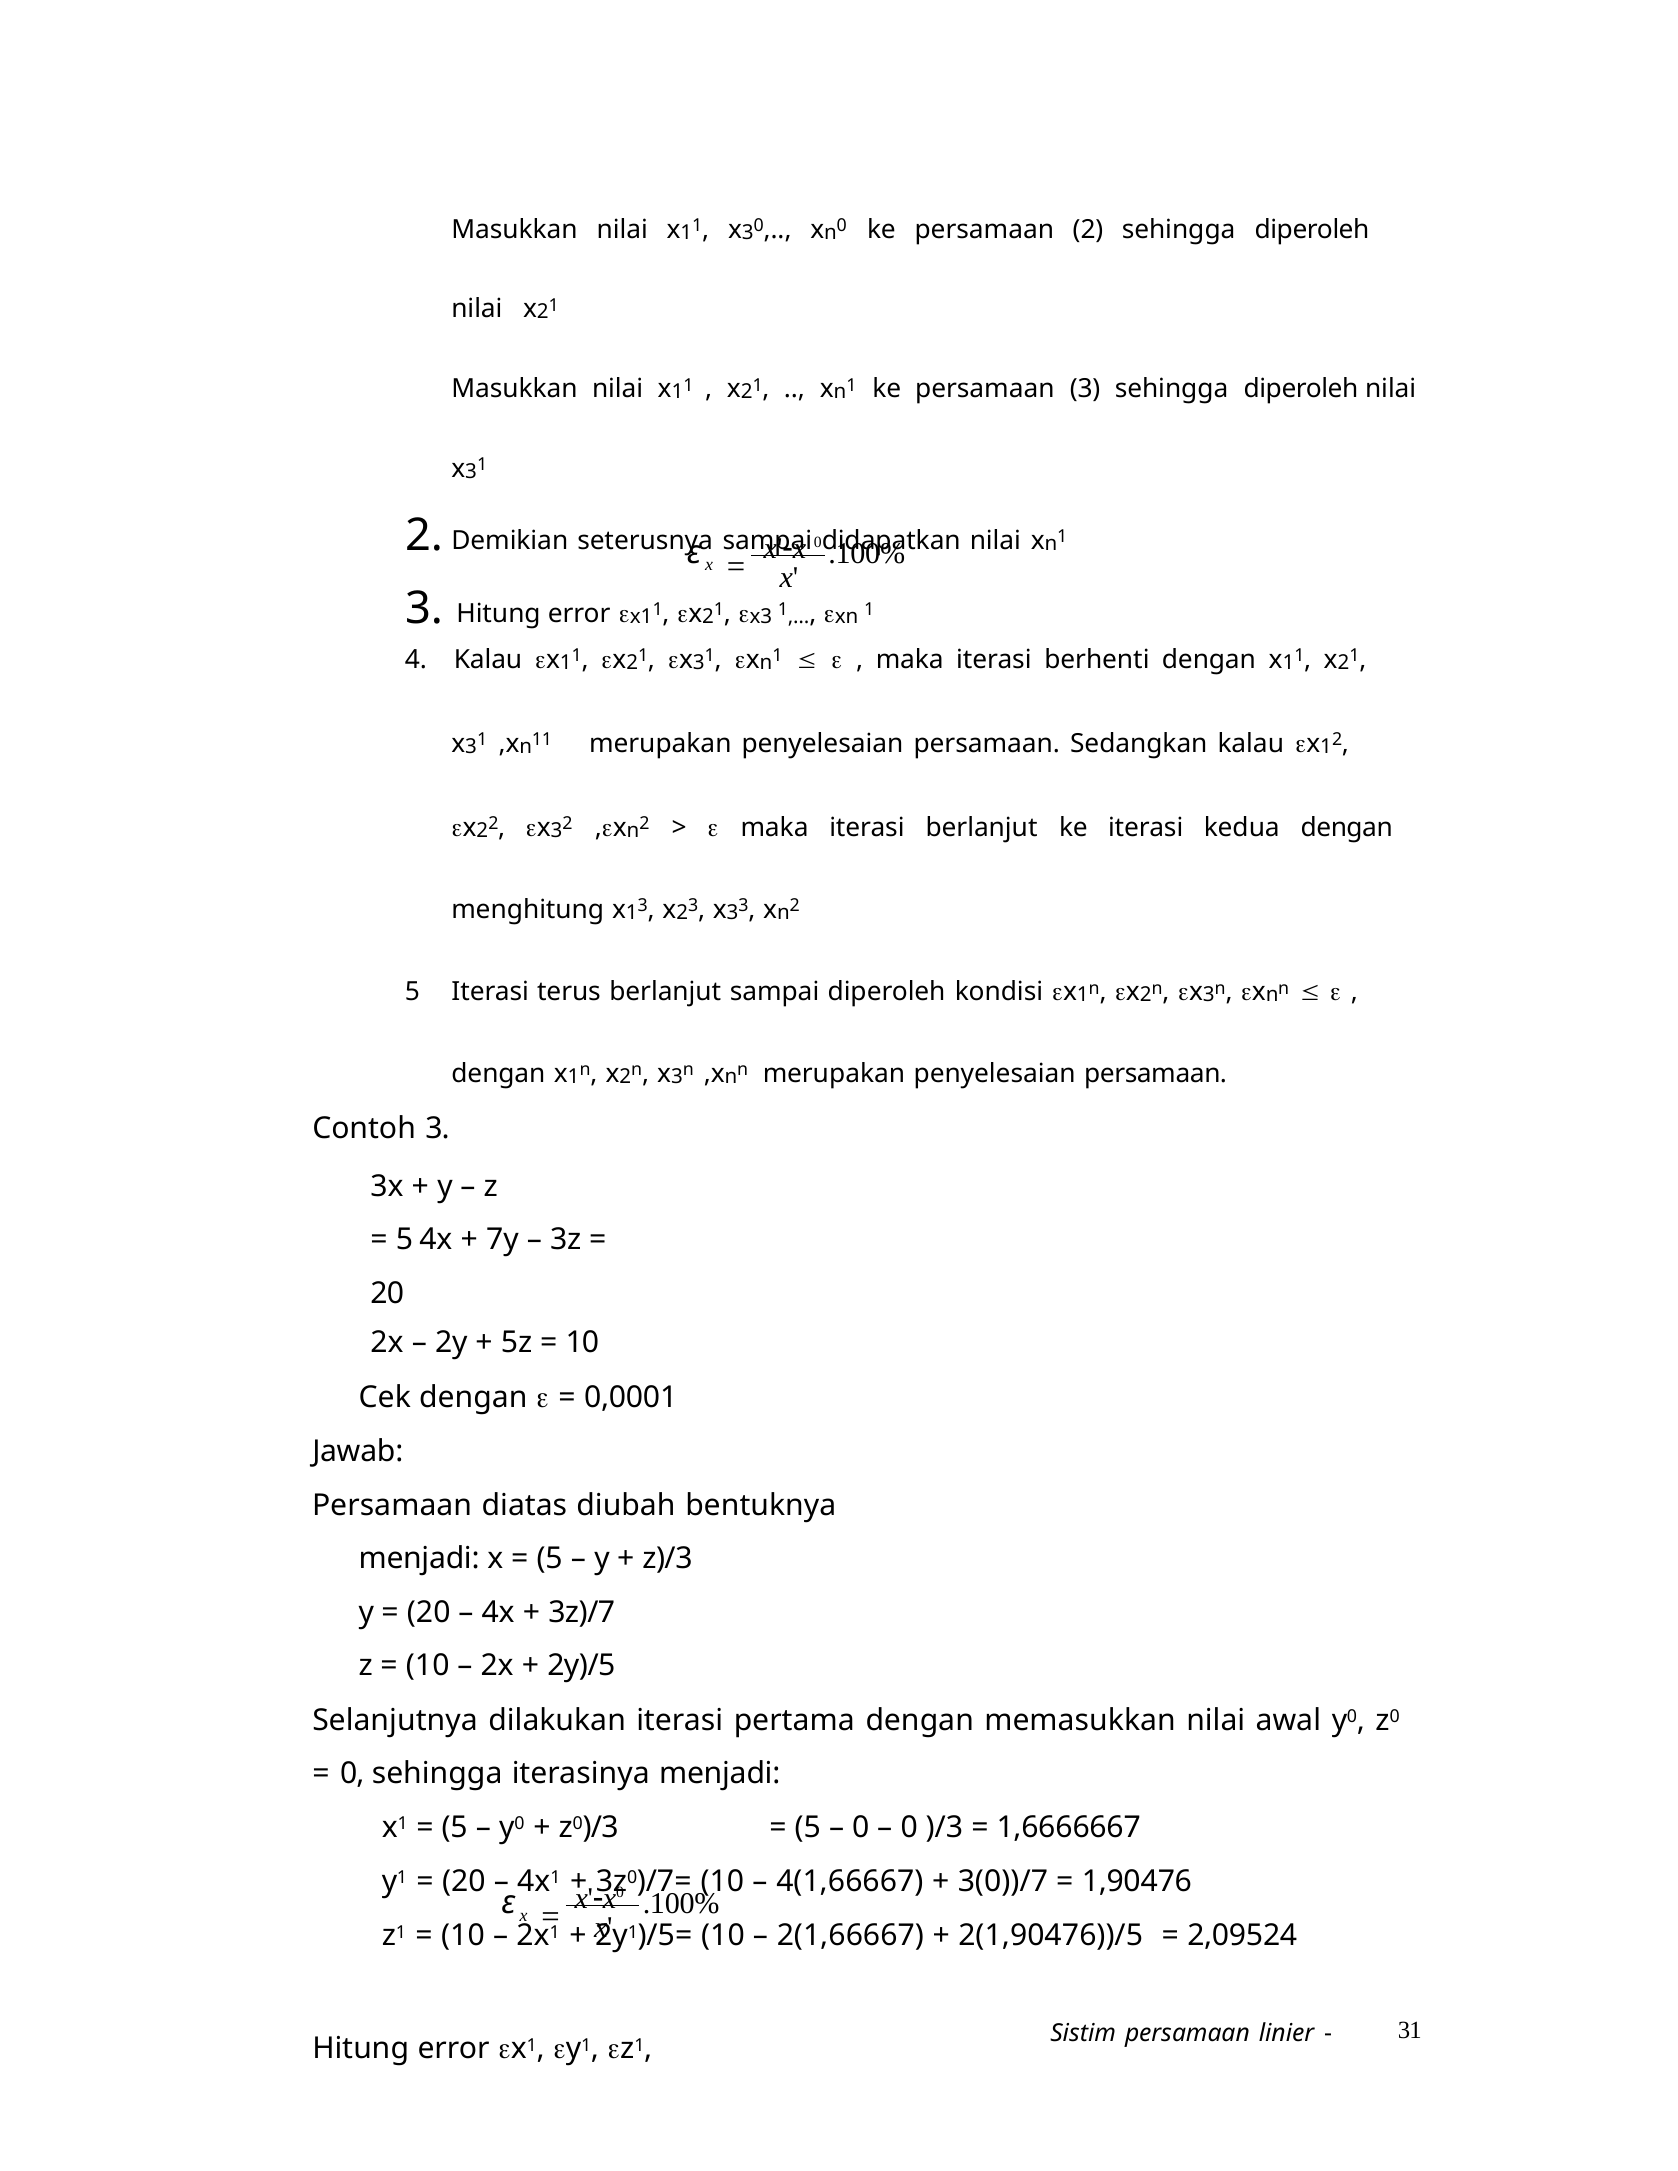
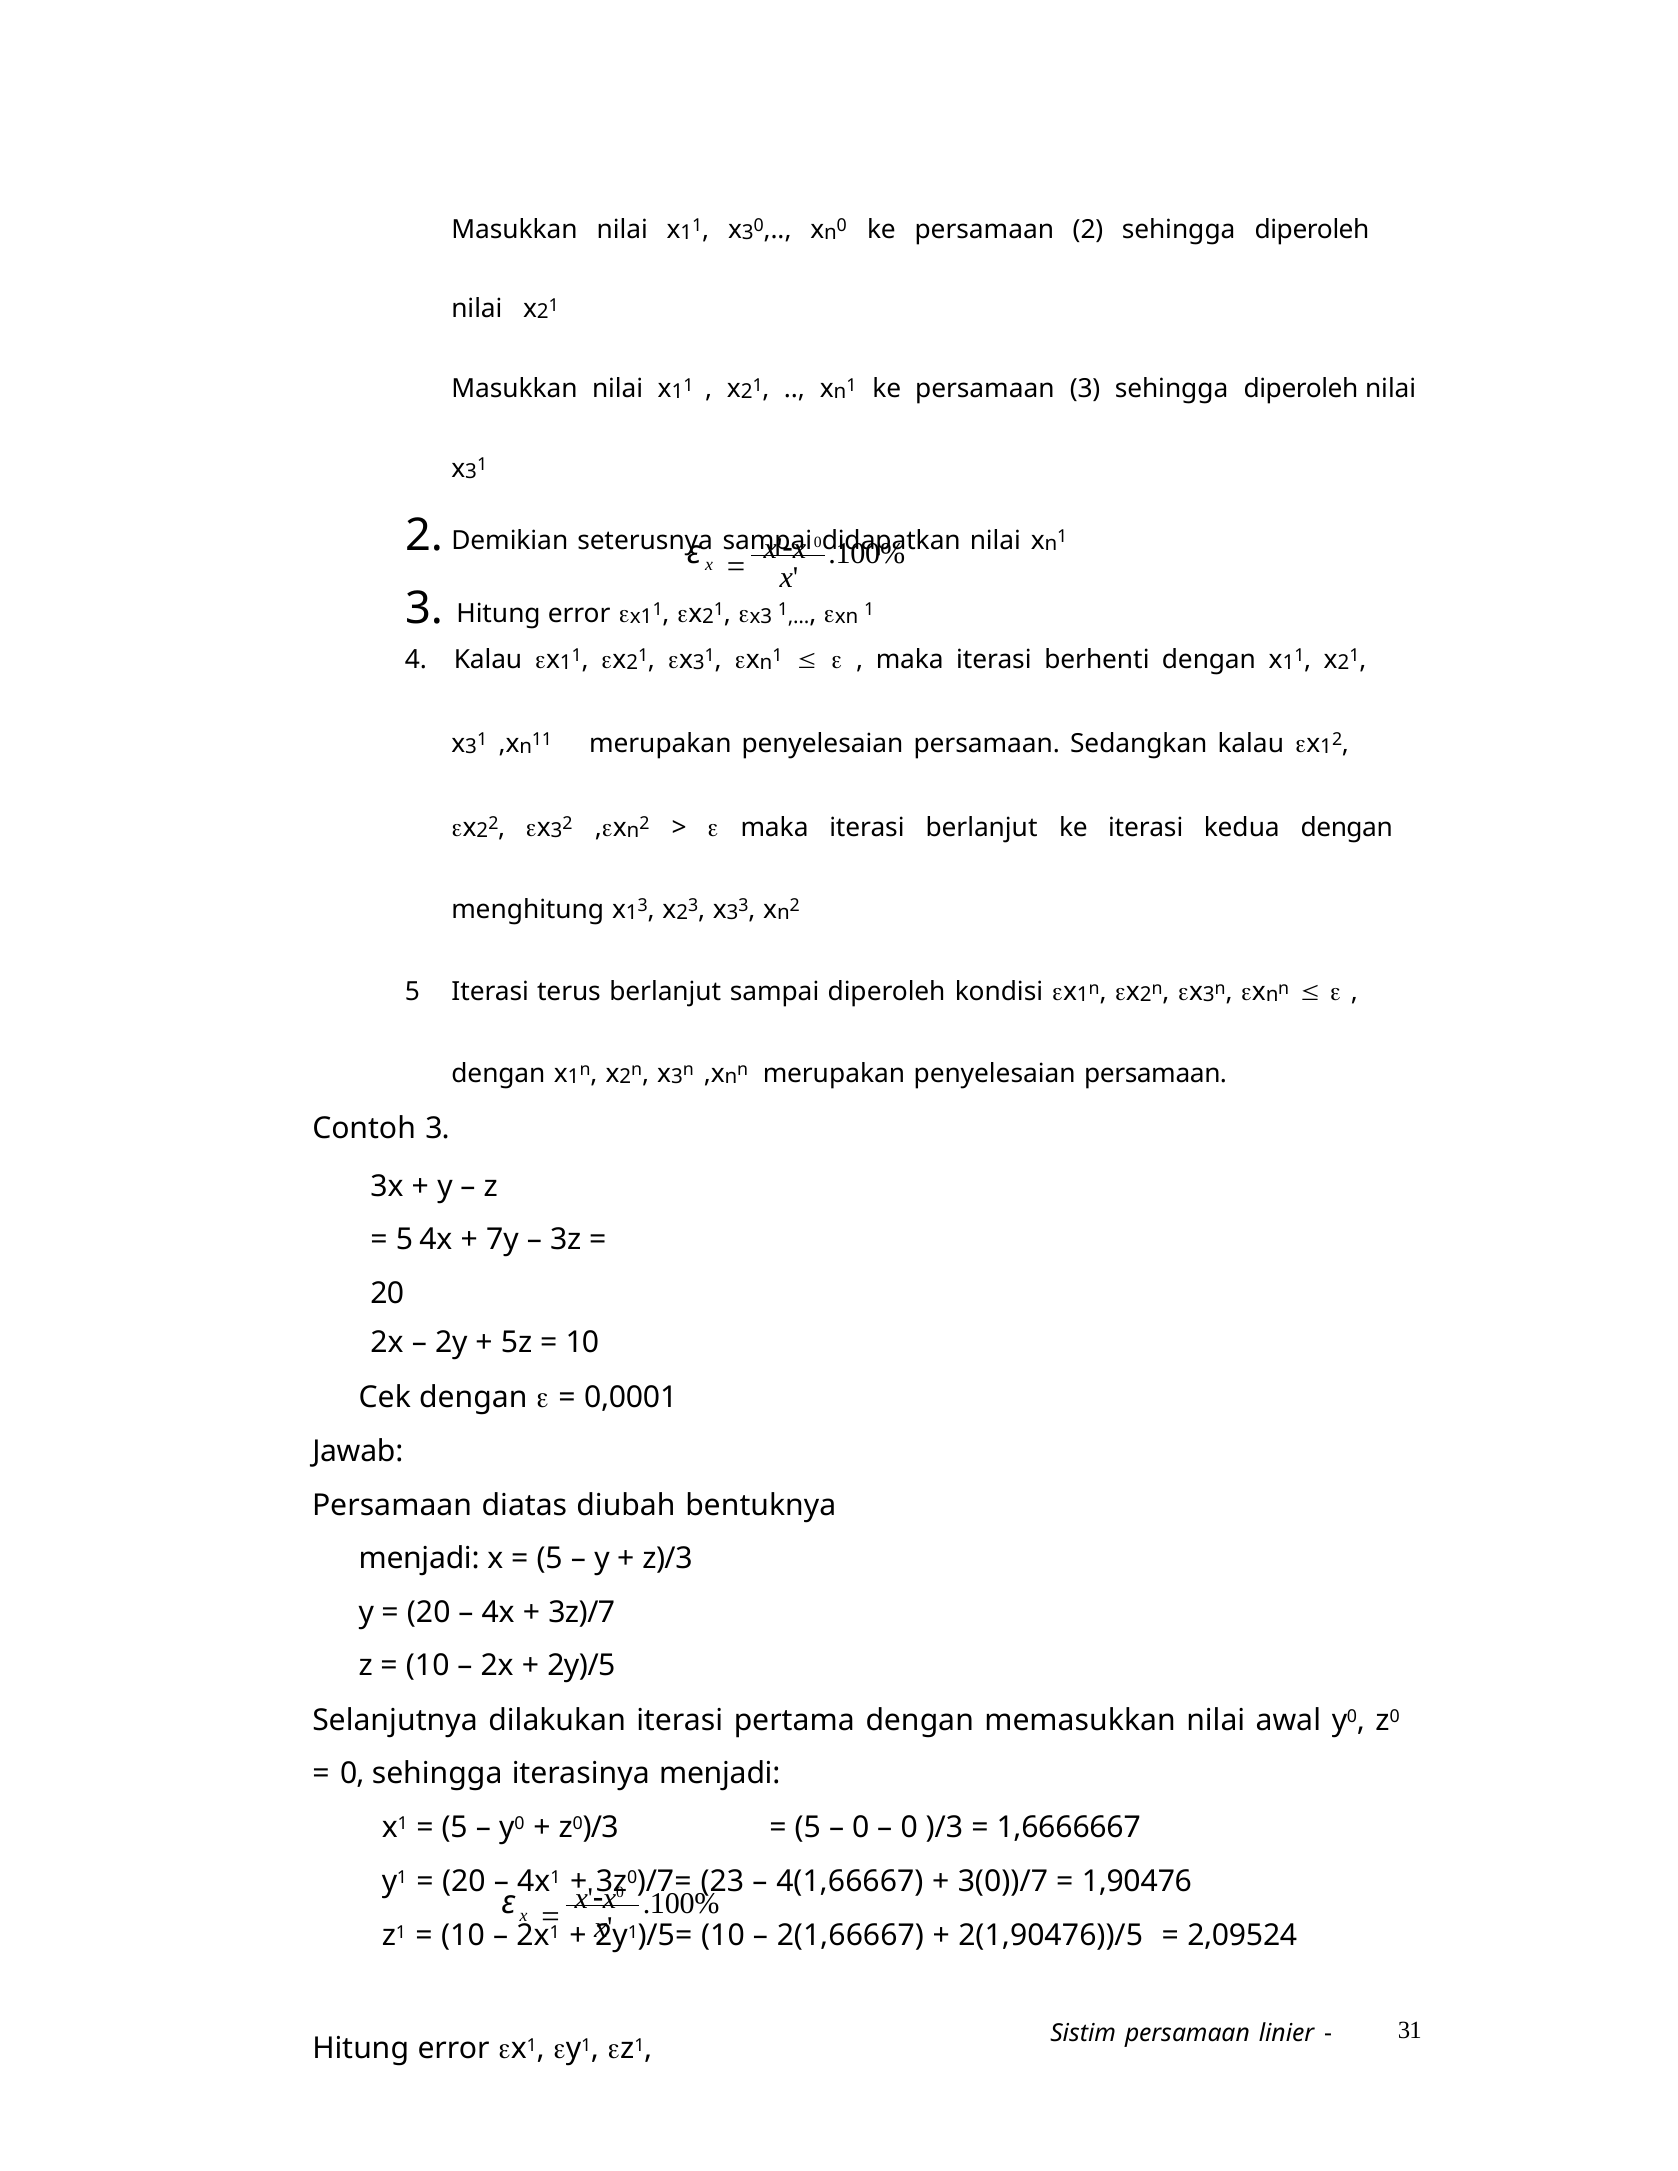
3z0)/7= 10: 10 -> 23 (722, 1882)
